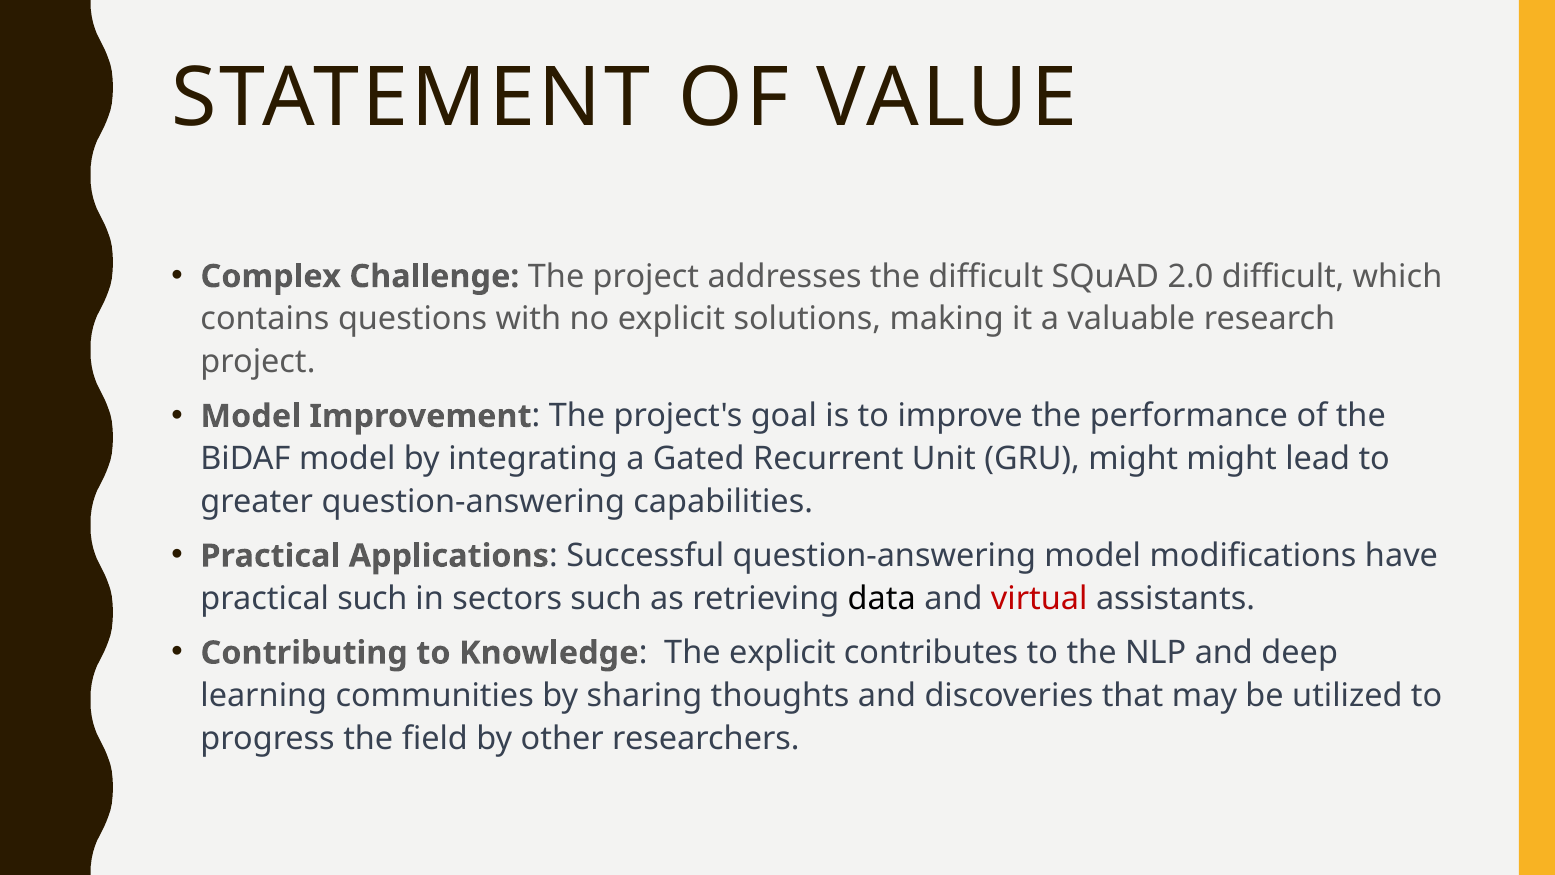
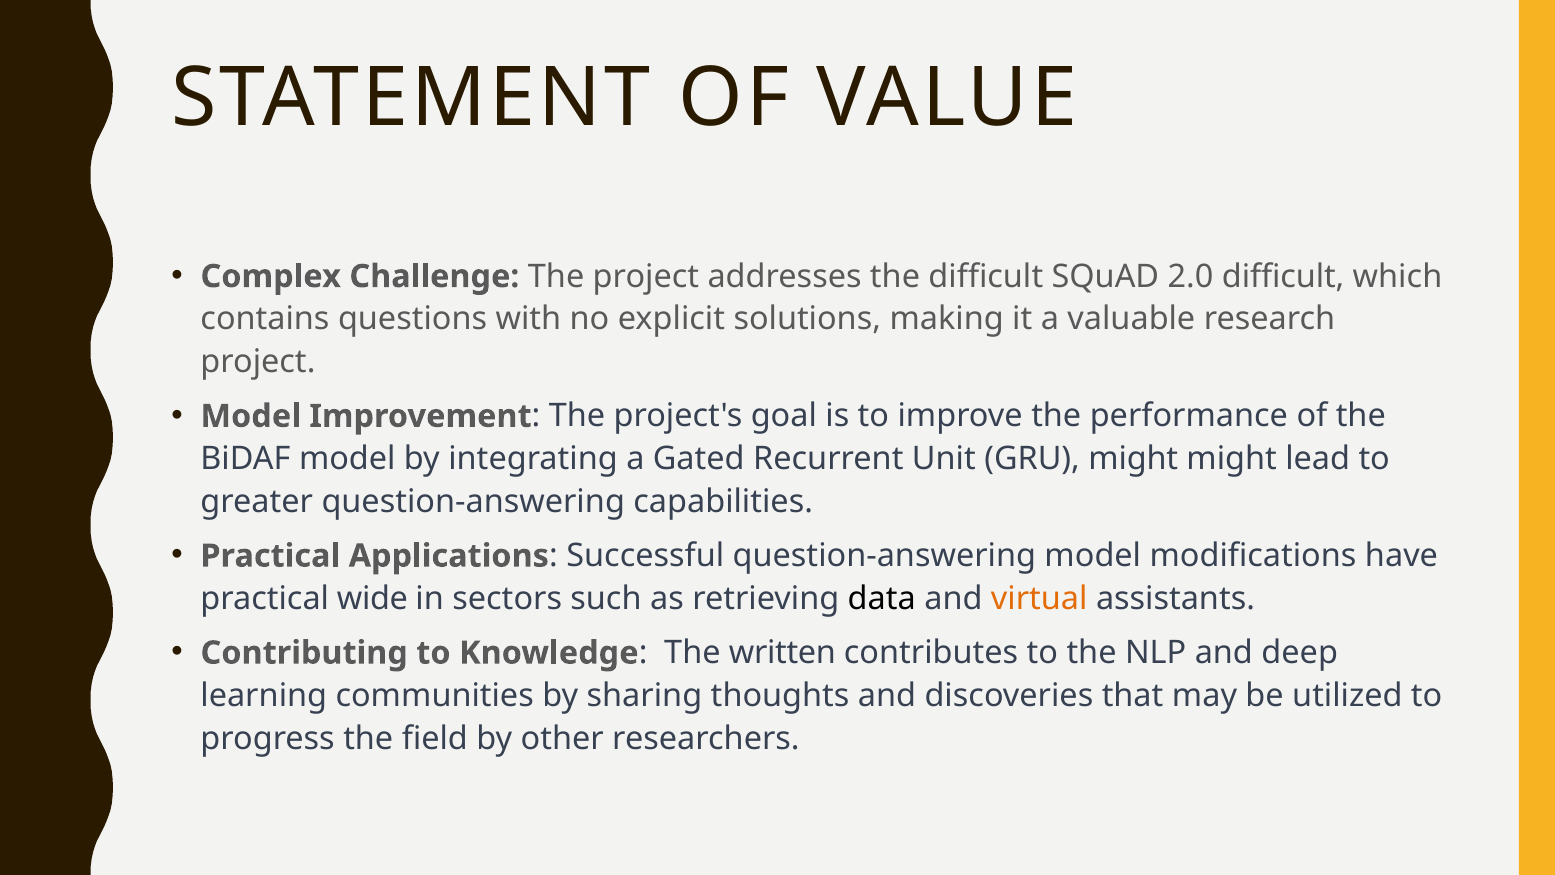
practical such: such -> wide (372, 599)
virtual colour: red -> orange (1039, 599)
The explicit: explicit -> written (782, 653)
